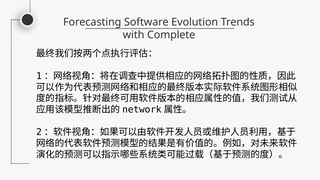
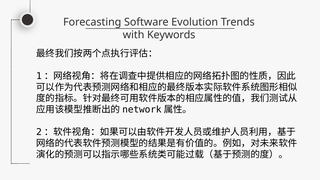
Complete: Complete -> Keywords (171, 35)
